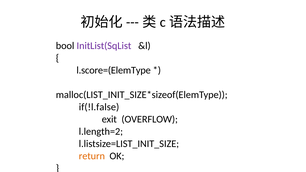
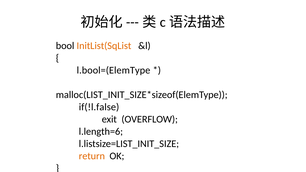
InitList(SqList colour: purple -> orange (104, 46)
l.score=(ElemType: l.score=(ElemType -> l.bool=(ElemType (113, 70)
l.length=2: l.length=2 -> l.length=6 (101, 132)
